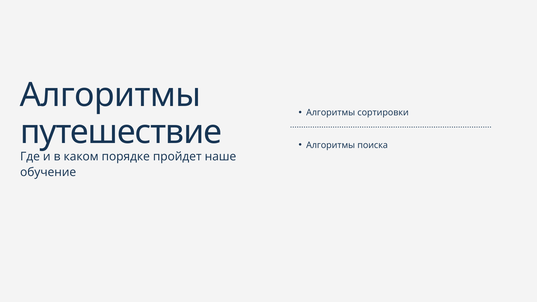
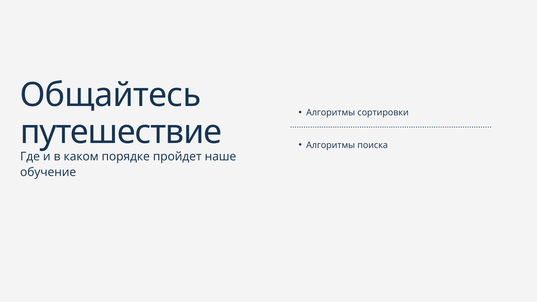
Алгоритмы: Алгоритмы -> Общайтесь (110, 95)
